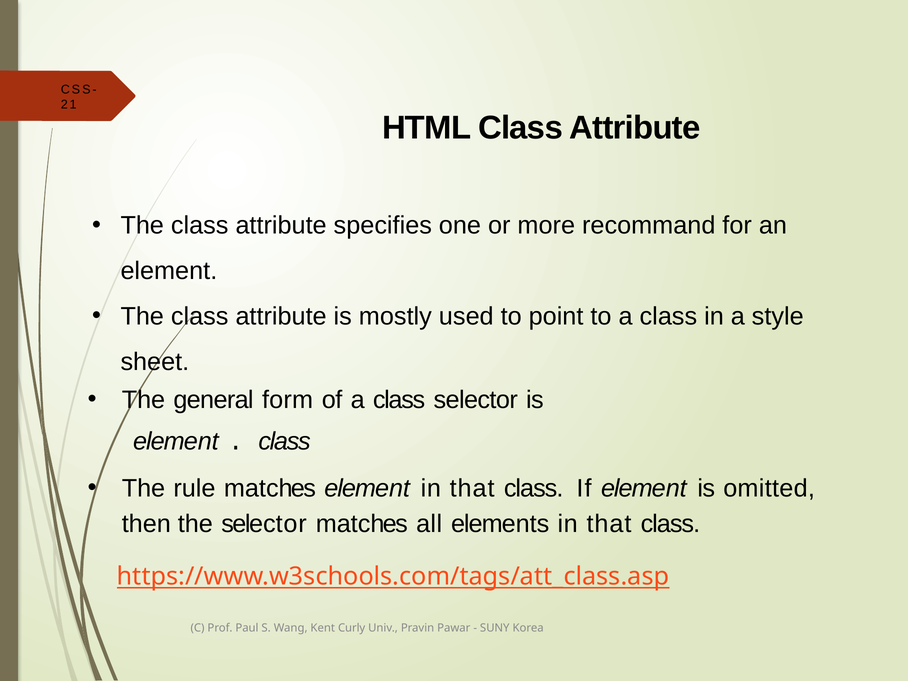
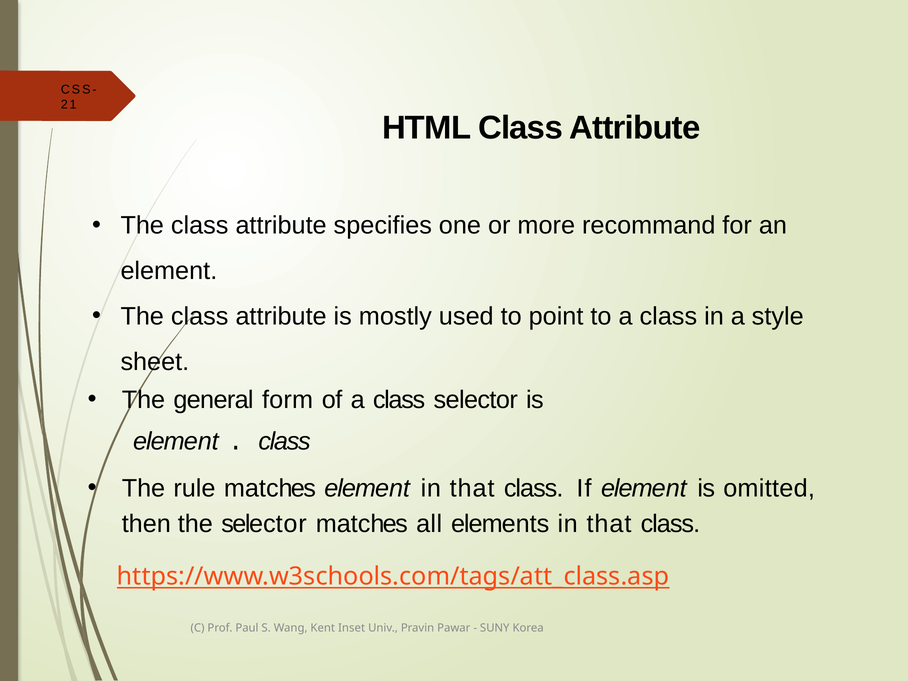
Curly: Curly -> Inset (352, 628)
